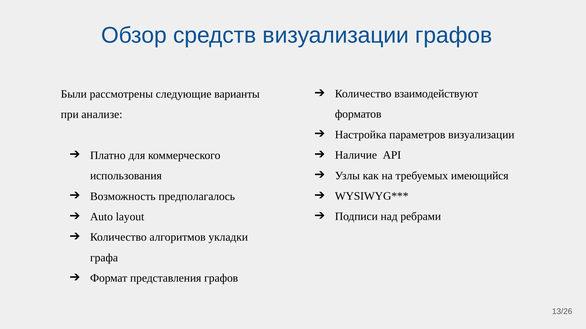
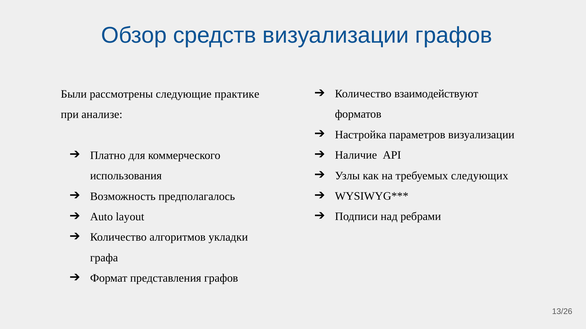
варианты: варианты -> практике (237, 94)
имеющийся: имеющийся -> следующих (480, 176)
